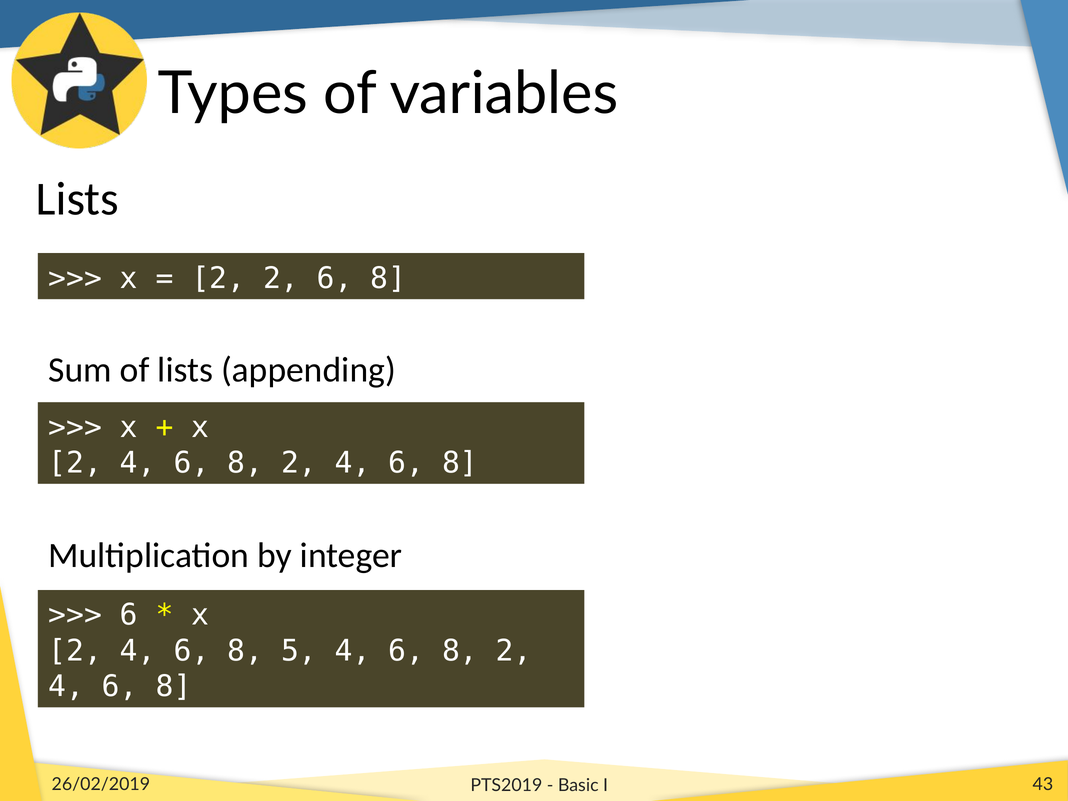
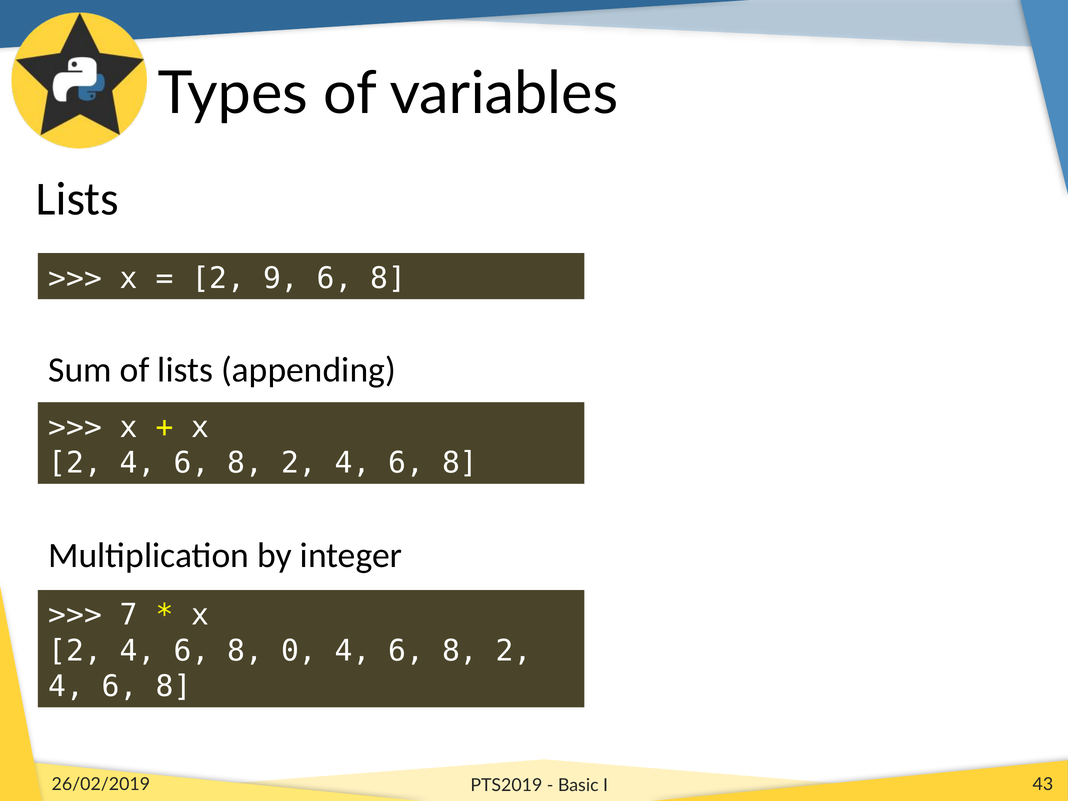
2 2: 2 -> 9 (281, 278)
6: 6 -> 7 (129, 615)
5: 5 -> 0 (299, 651)
